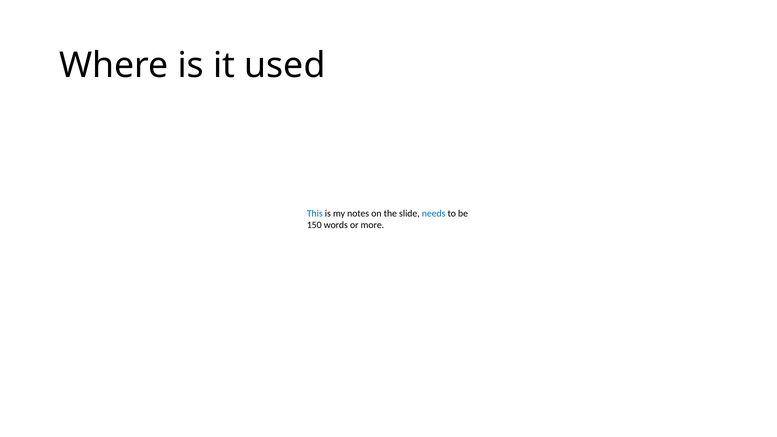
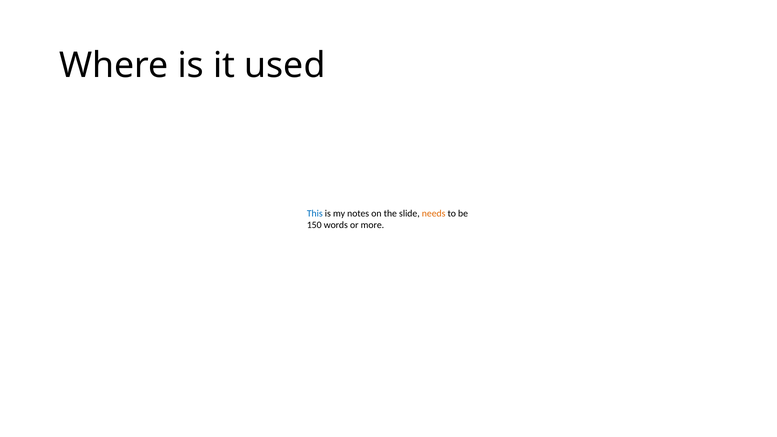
needs colour: blue -> orange (434, 213)
